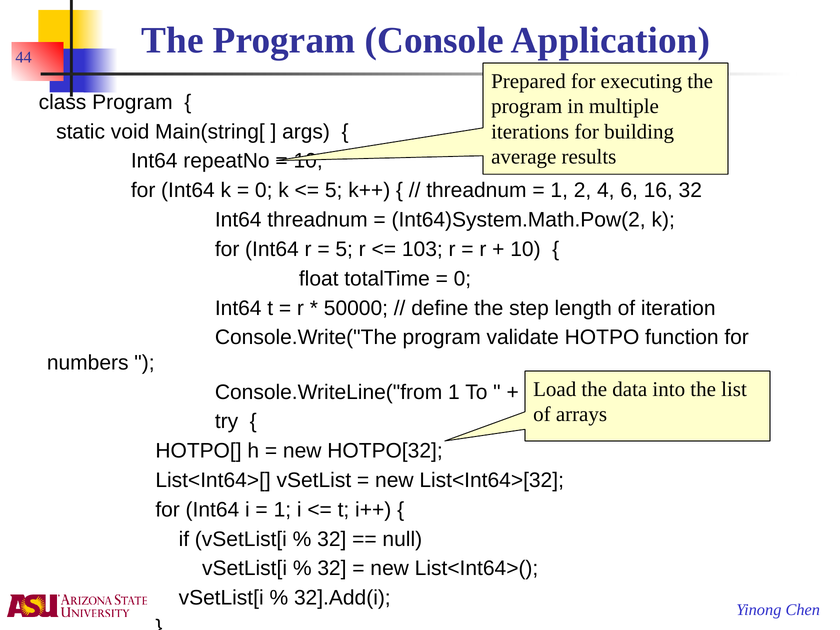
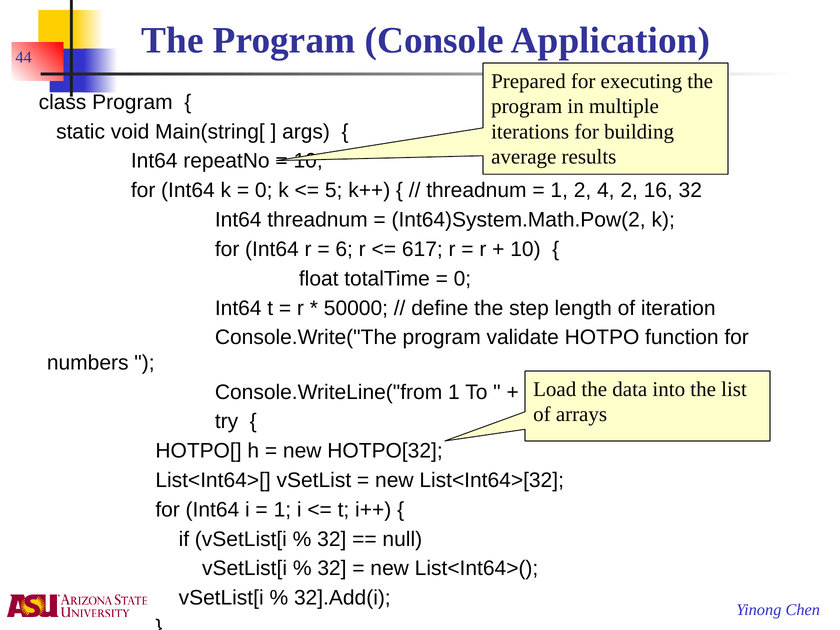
4 6: 6 -> 2 (629, 190)
5: 5 -> 6 (344, 249)
103: 103 -> 617 (422, 249)
